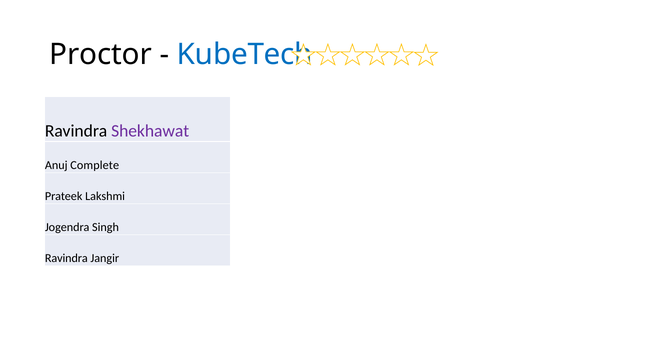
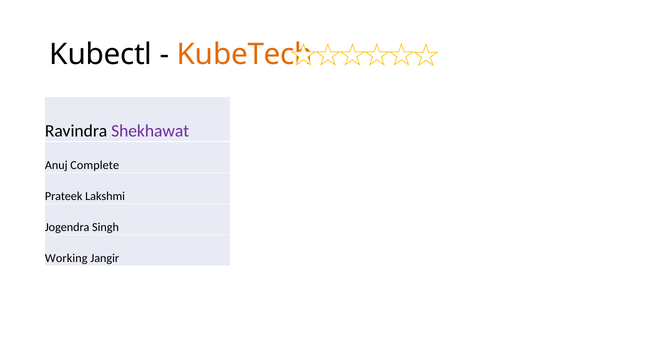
Proctor: Proctor -> Kubectl (101, 54)
KubeTech colour: blue -> orange (245, 54)
Ravindra: Ravindra -> Working (66, 259)
